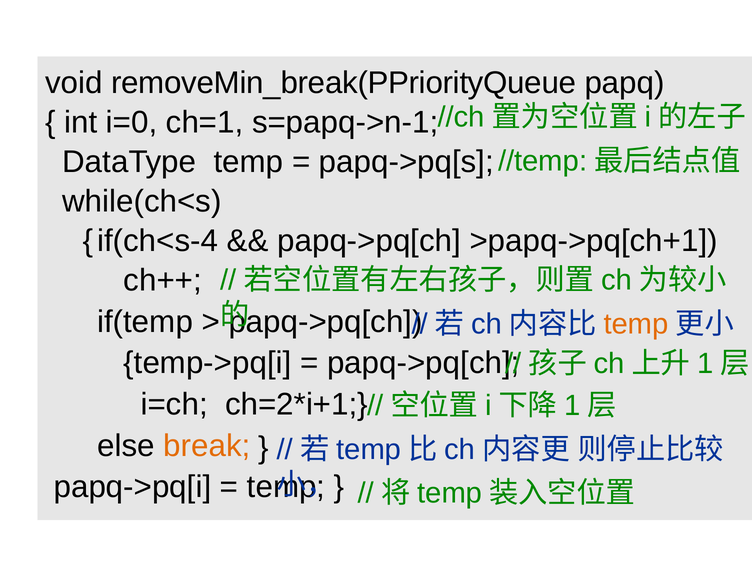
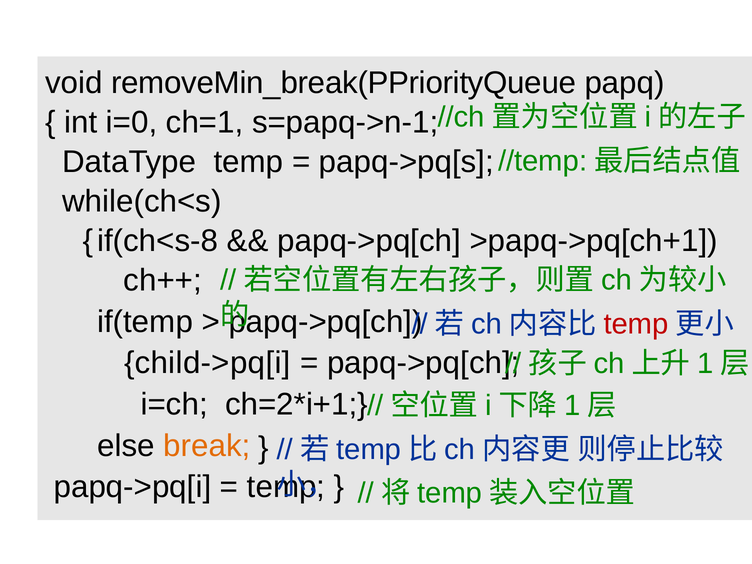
if(ch<s-4: if(ch<s-4 -> if(ch<s-8 (158, 241)
temp colour: orange -> red (636, 324)
temp->pq[i: temp->pq[i -> child->pq[i (207, 363)
